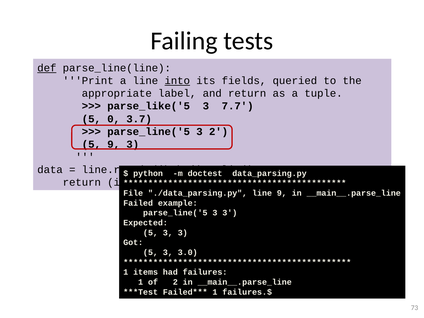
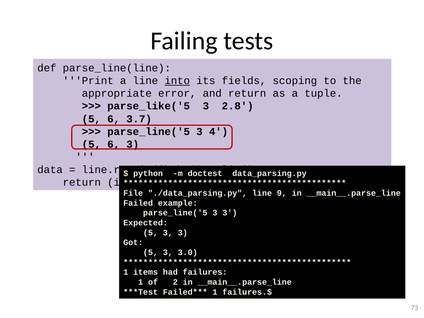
def underline: present -> none (47, 68)
queried: queried -> scoping (295, 81)
label: label -> error (177, 93)
7.7: 7.7 -> 2.8 (238, 106)
0: 0 -> 6 (114, 119)
3 2: 2 -> 4 (219, 132)
9: 9 -> 6 (114, 144)
